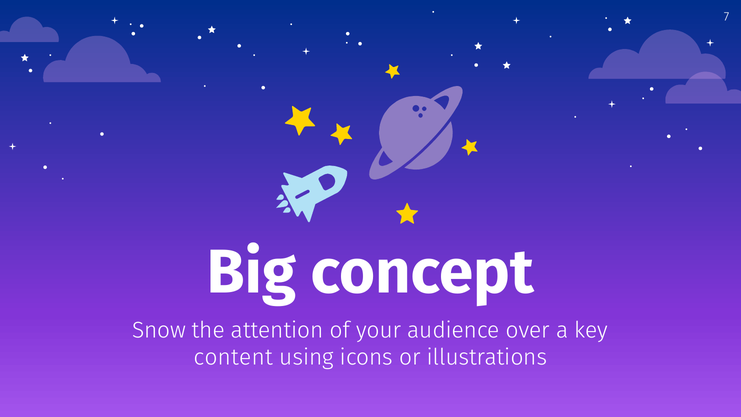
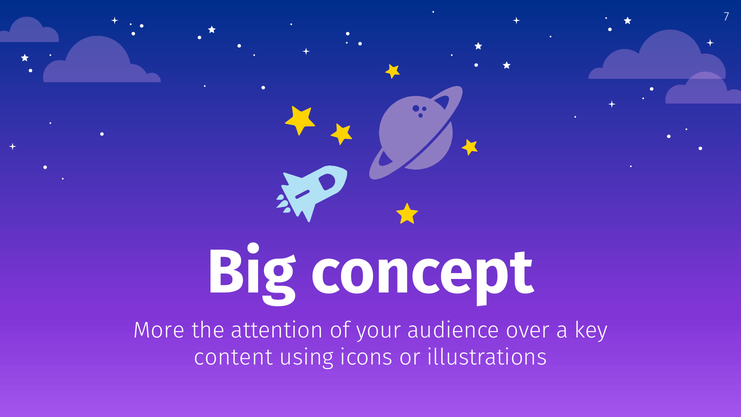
Snow: Snow -> More (159, 330)
